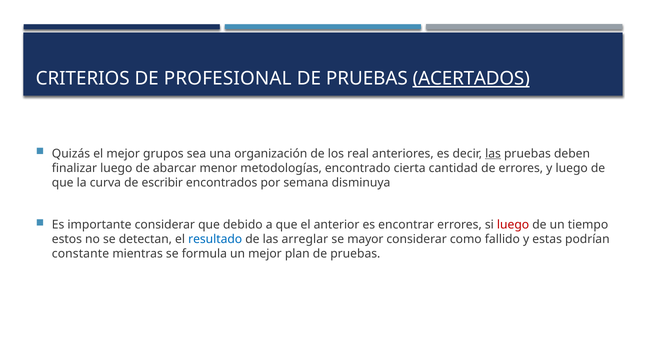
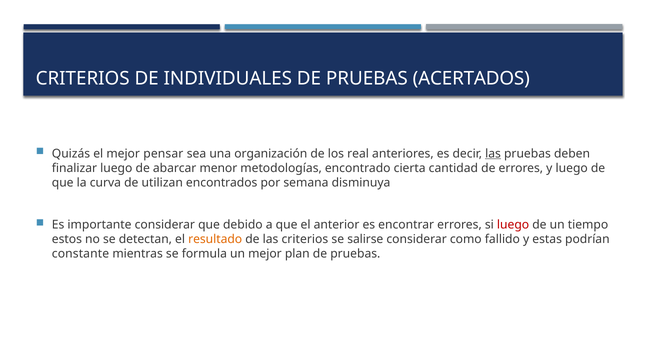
PROFESIONAL: PROFESIONAL -> INDIVIDUALES (228, 78)
ACERTADOS underline: present -> none (471, 78)
grupos: grupos -> pensar (163, 153)
escribir: escribir -> utilizan (162, 182)
resultado colour: blue -> orange (215, 239)
las arreglar: arreglar -> criterios (305, 239)
mayor: mayor -> salirse (365, 239)
